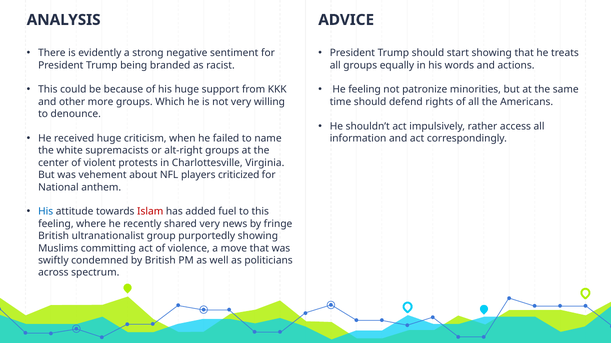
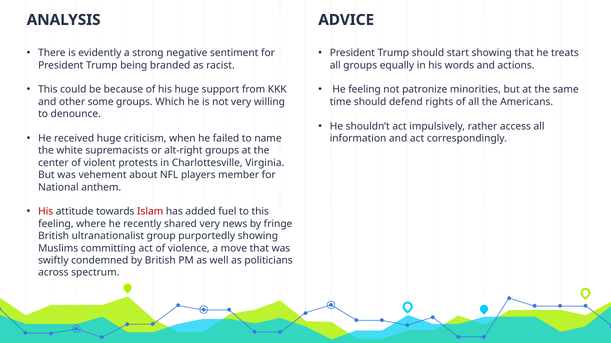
more: more -> some (101, 102)
criticized: criticized -> member (239, 175)
His colour: blue -> red (46, 212)
